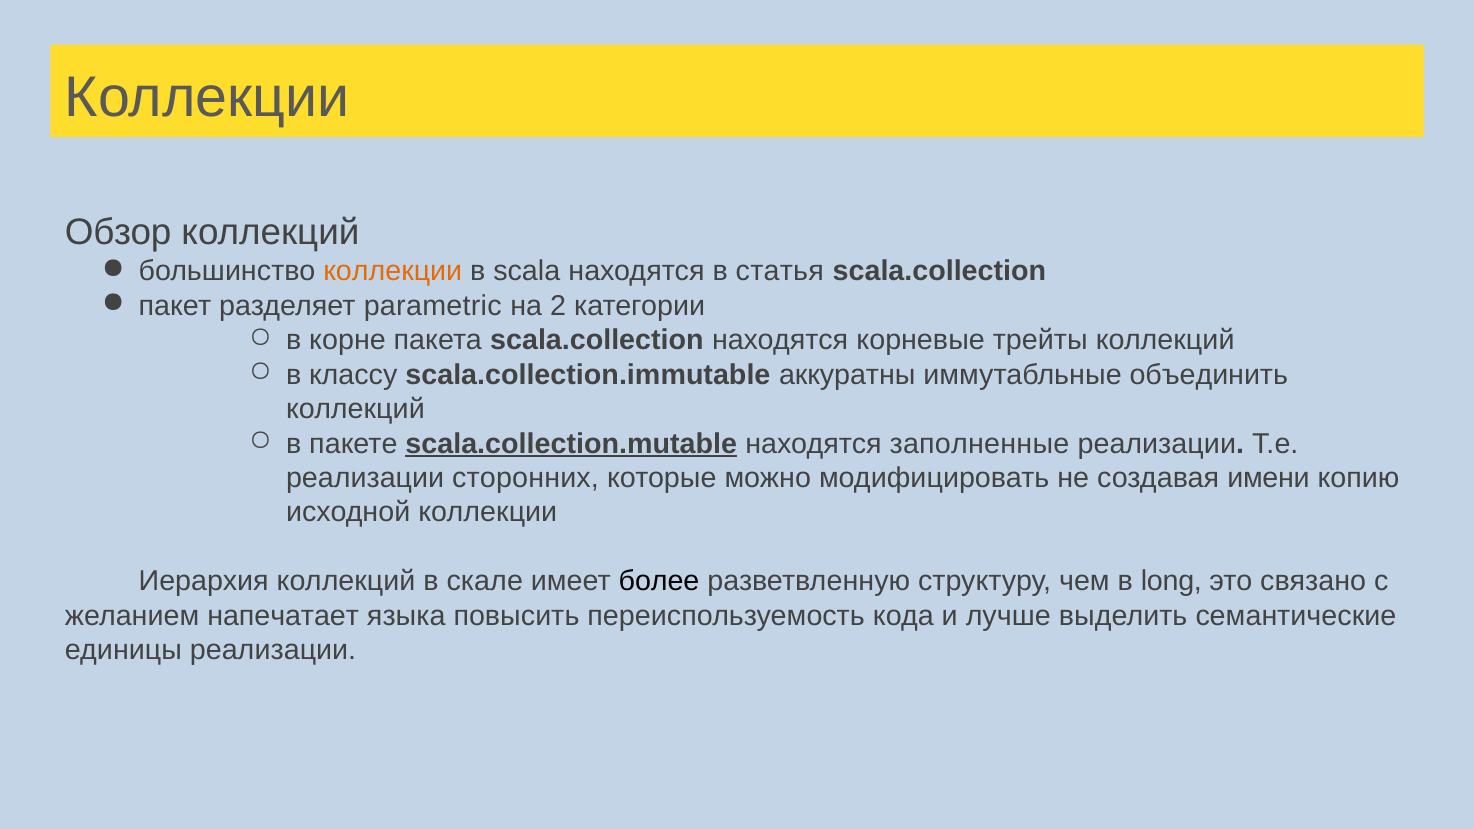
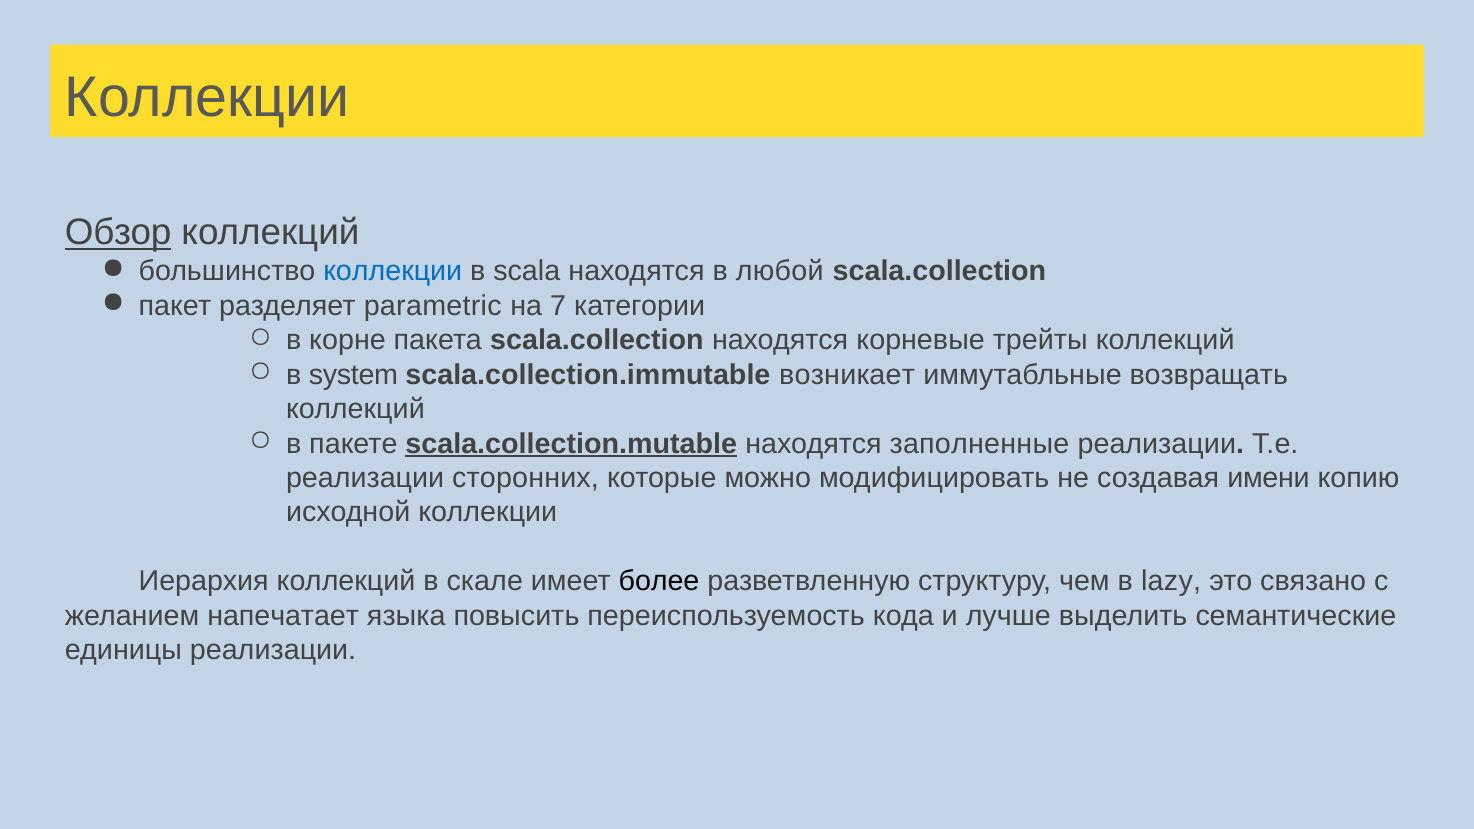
Обзор underline: none -> present (118, 233)
коллекции colour: orange -> blue (393, 272)
статья: статья -> любой (780, 272)
2: 2 -> 7 (558, 306)
классу: классу -> system (353, 375)
аккуратны: аккуратны -> возникает (847, 375)
объединить: объединить -> возвращать (1209, 375)
long: long -> lazy (1171, 581)
